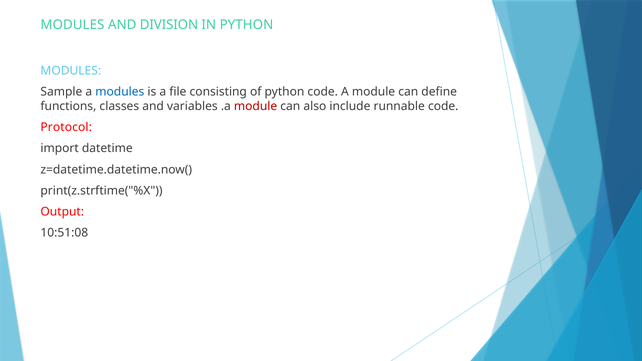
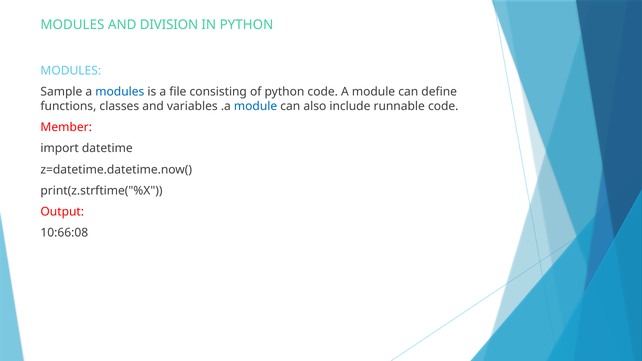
module colour: red -> blue (256, 106)
Protocol: Protocol -> Member (66, 127)
10:51:08: 10:51:08 -> 10:66:08 (64, 233)
